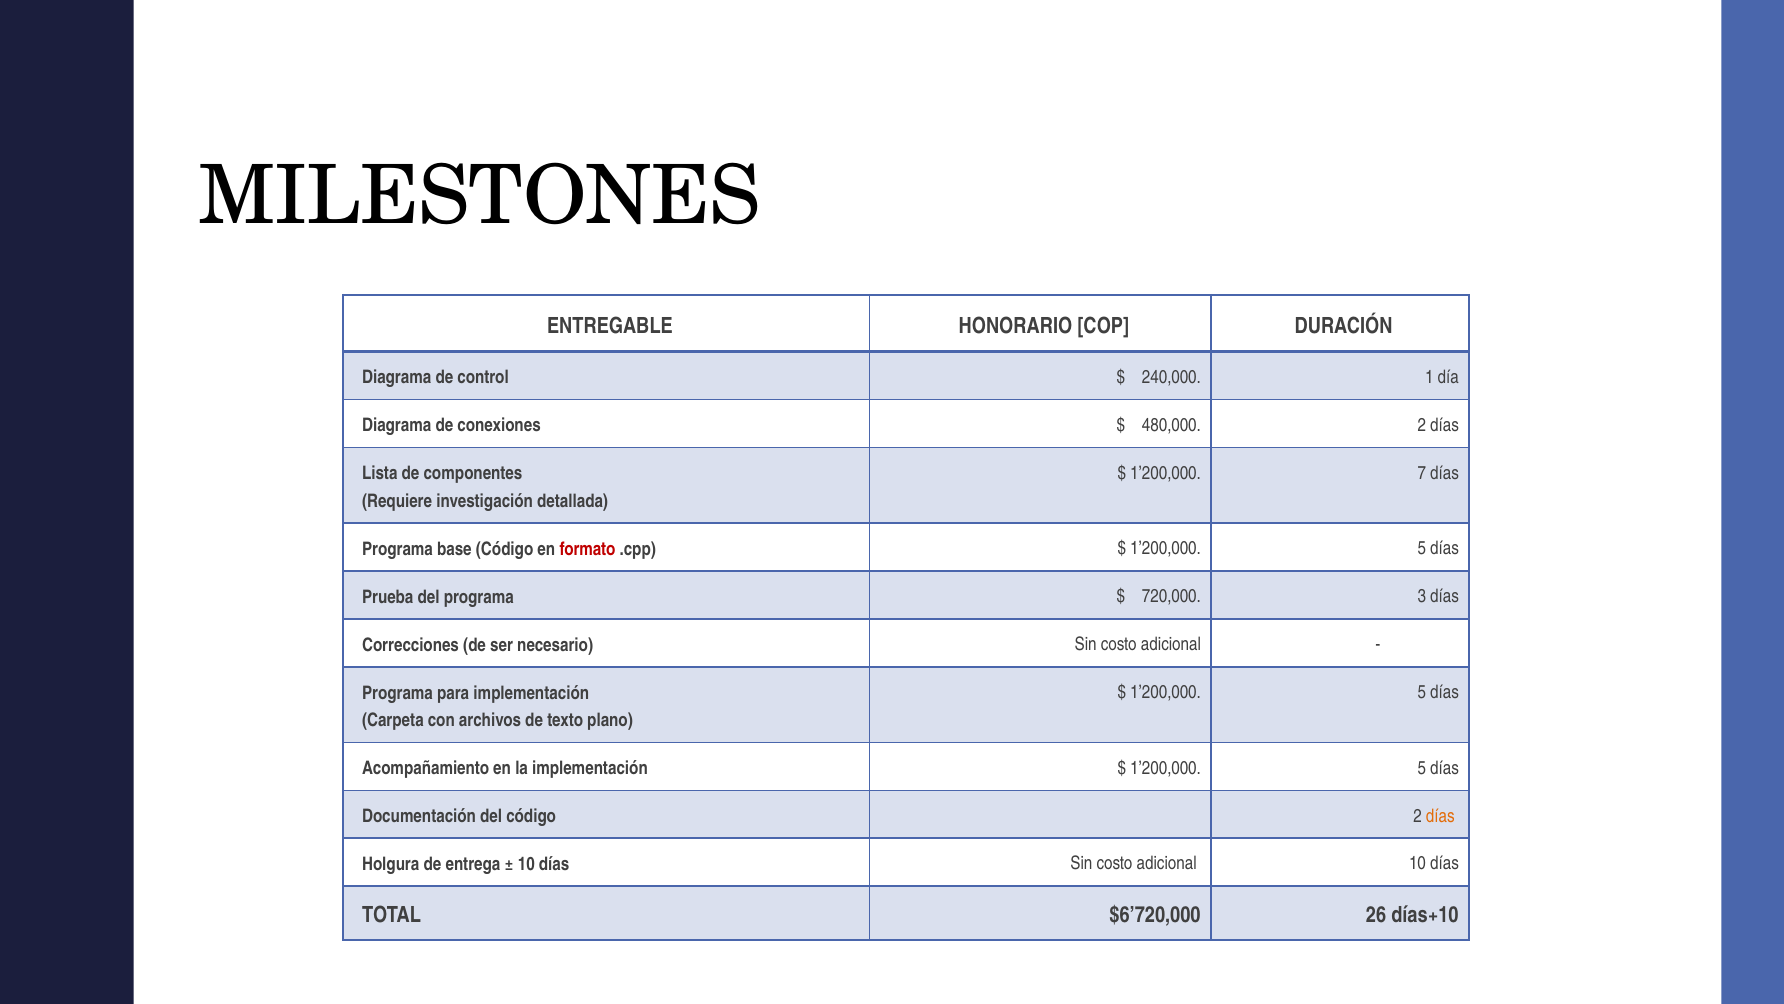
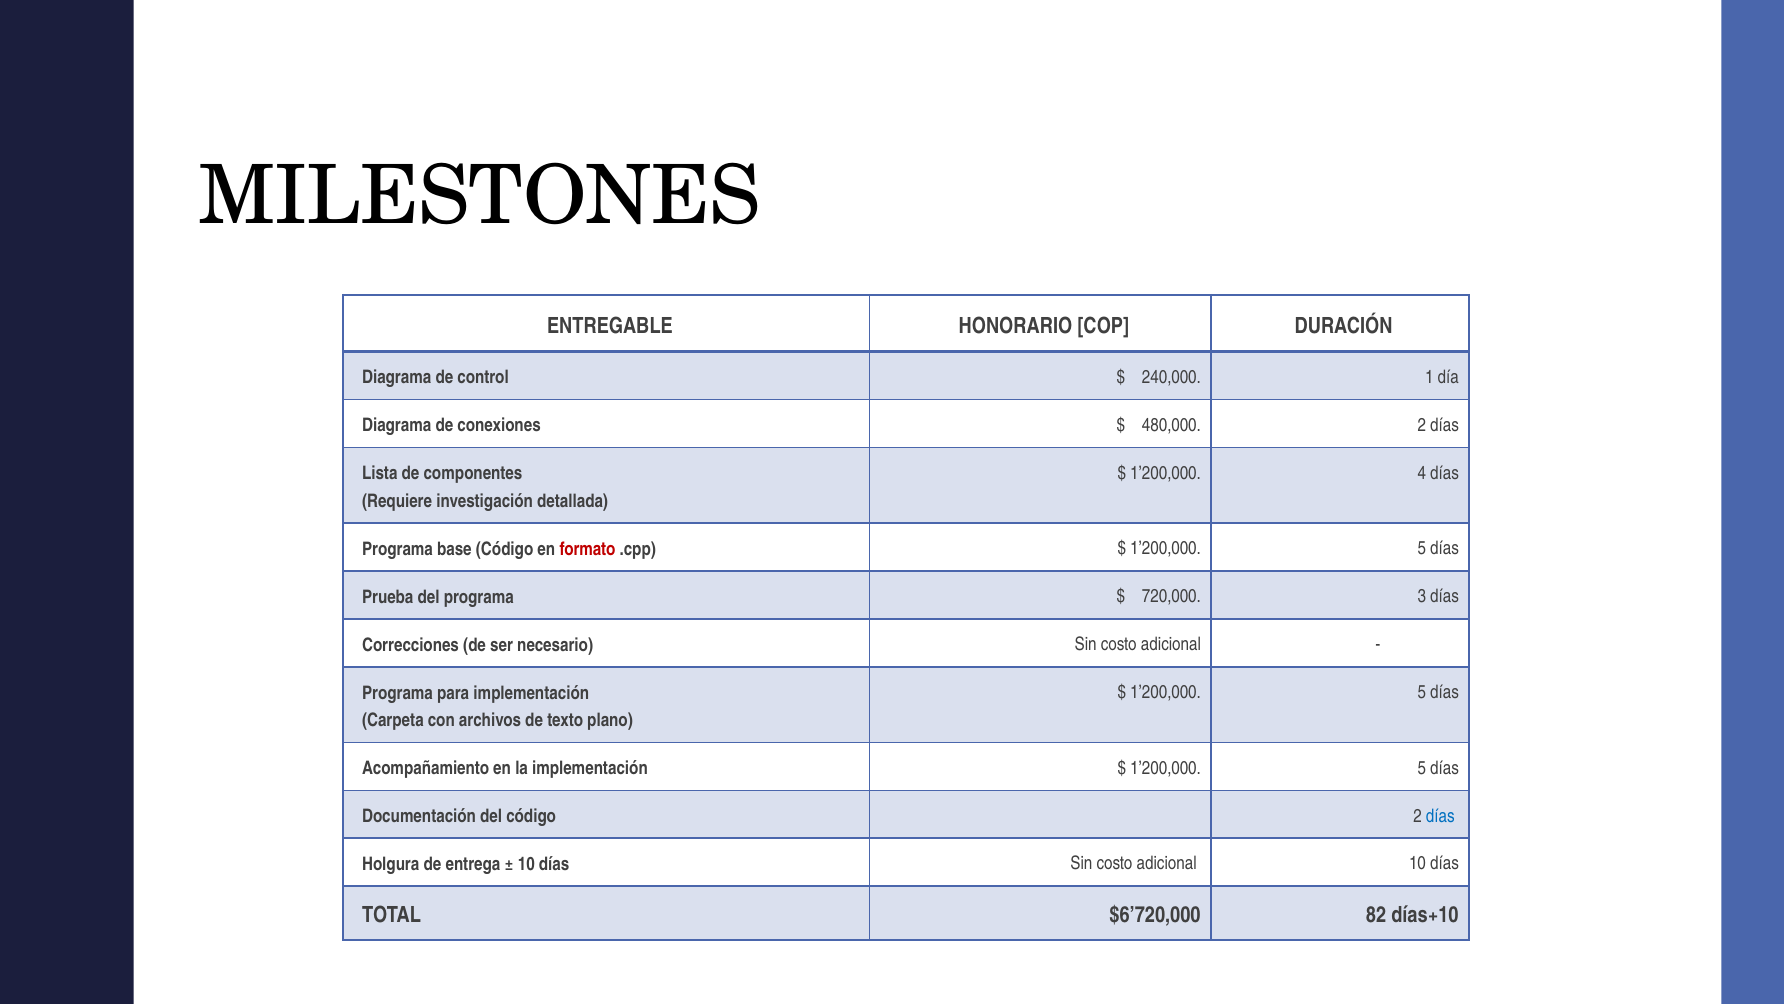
7: 7 -> 4 (1422, 473)
días colour: orange -> blue (1440, 816)
26: 26 -> 82 (1376, 915)
